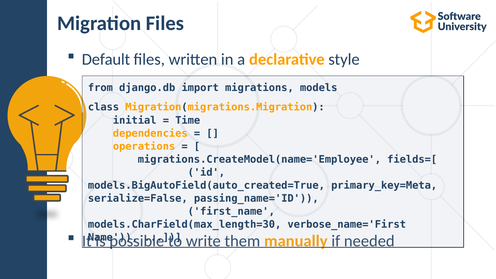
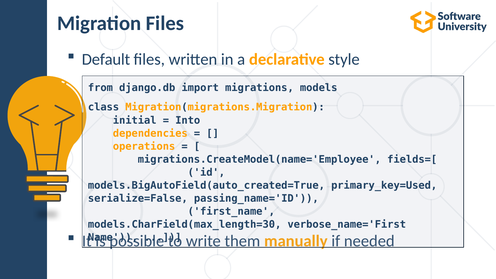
Time: Time -> Into (188, 120)
primary_key=Meta: primary_key=Meta -> primary_key=Used (384, 185)
